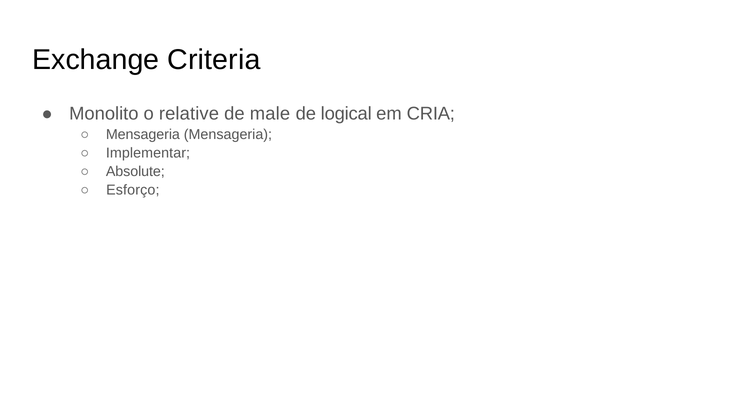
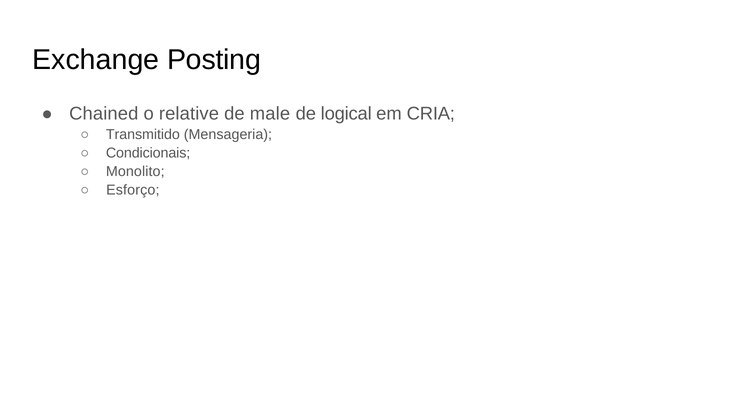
Criteria: Criteria -> Posting (214, 60)
Monolito: Monolito -> Chained (104, 114)
Mensageria: Mensageria -> Transmitido (143, 134)
Implementar: Implementar -> Condicionais (148, 153)
Absolute: Absolute -> Monolito (135, 171)
